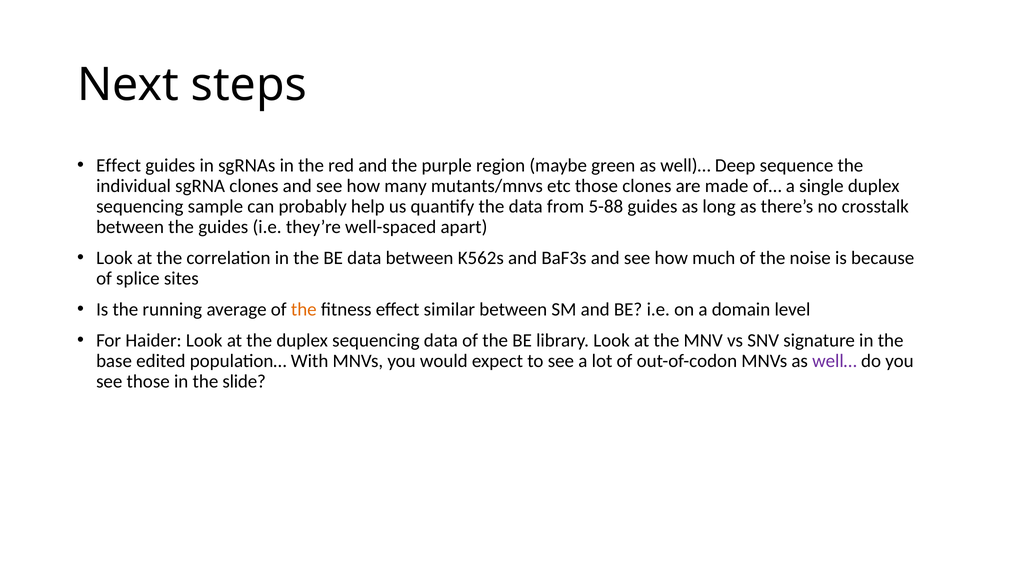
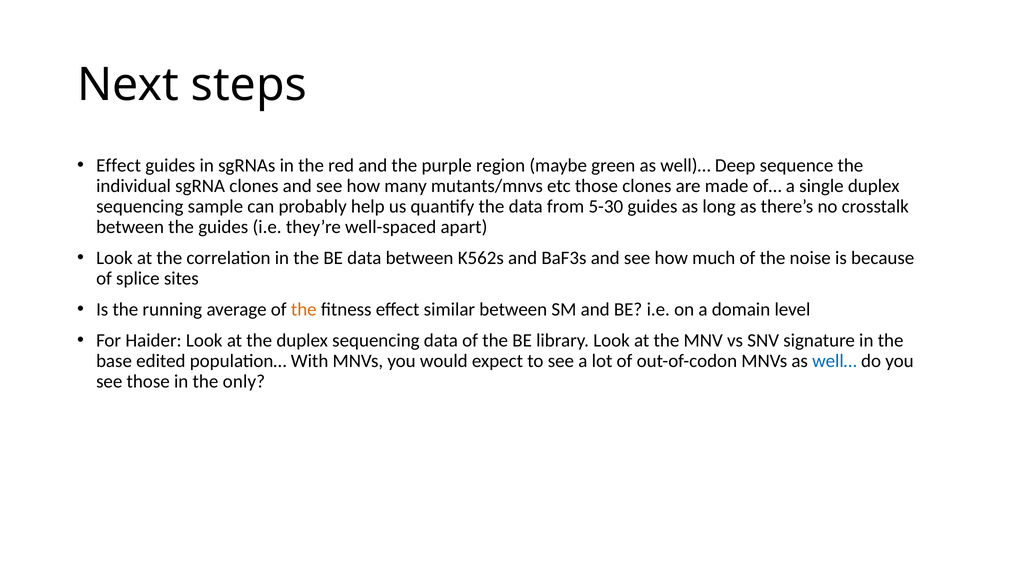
5-88: 5-88 -> 5-30 (606, 206)
well… colour: purple -> blue (834, 361)
slide: slide -> only (244, 382)
